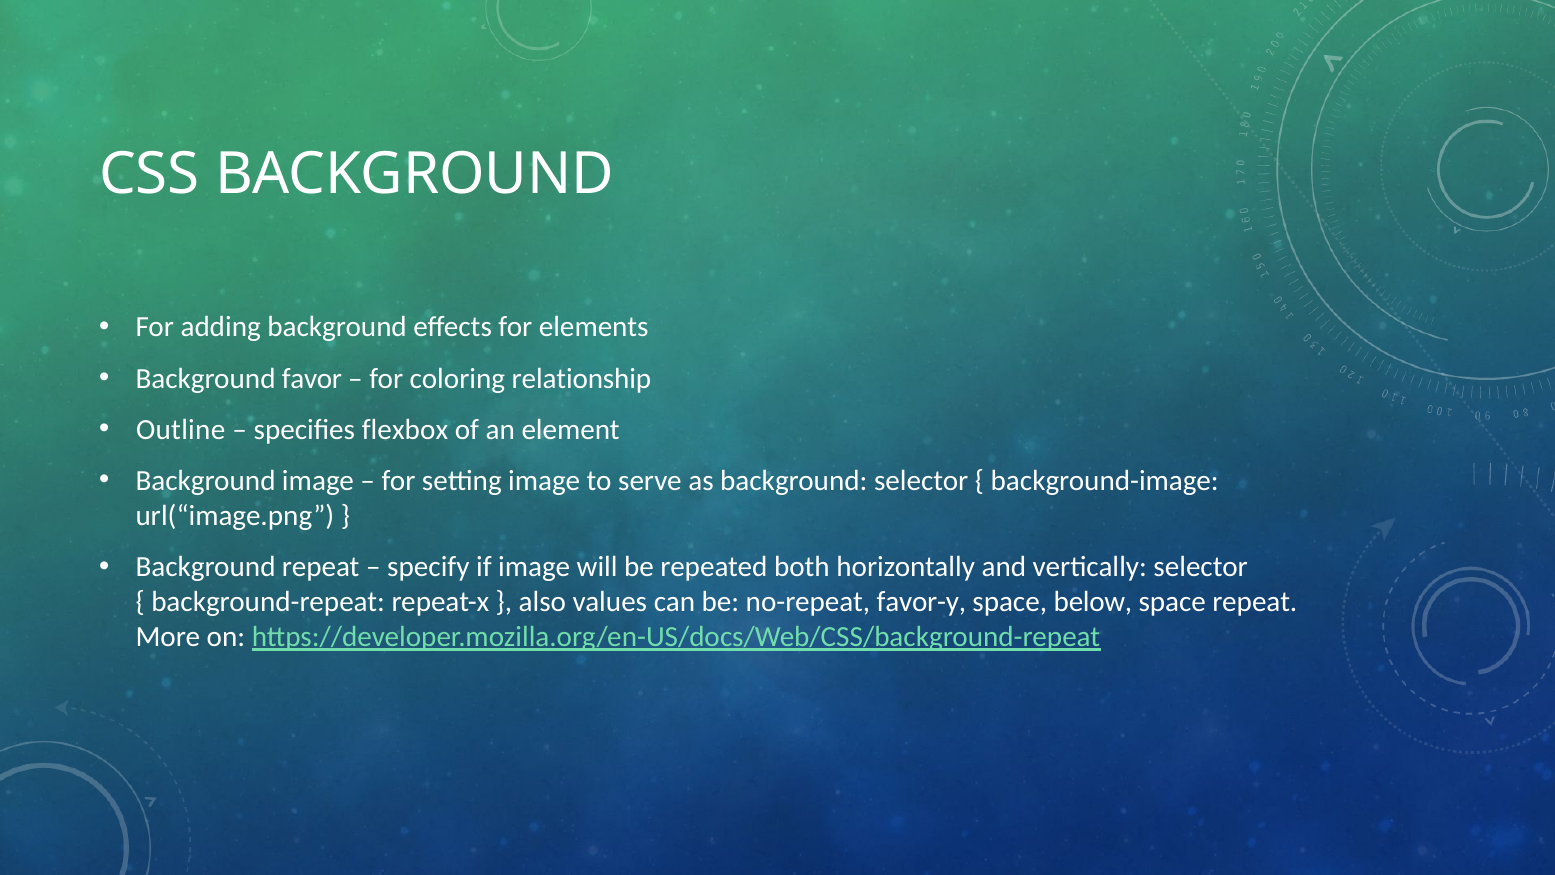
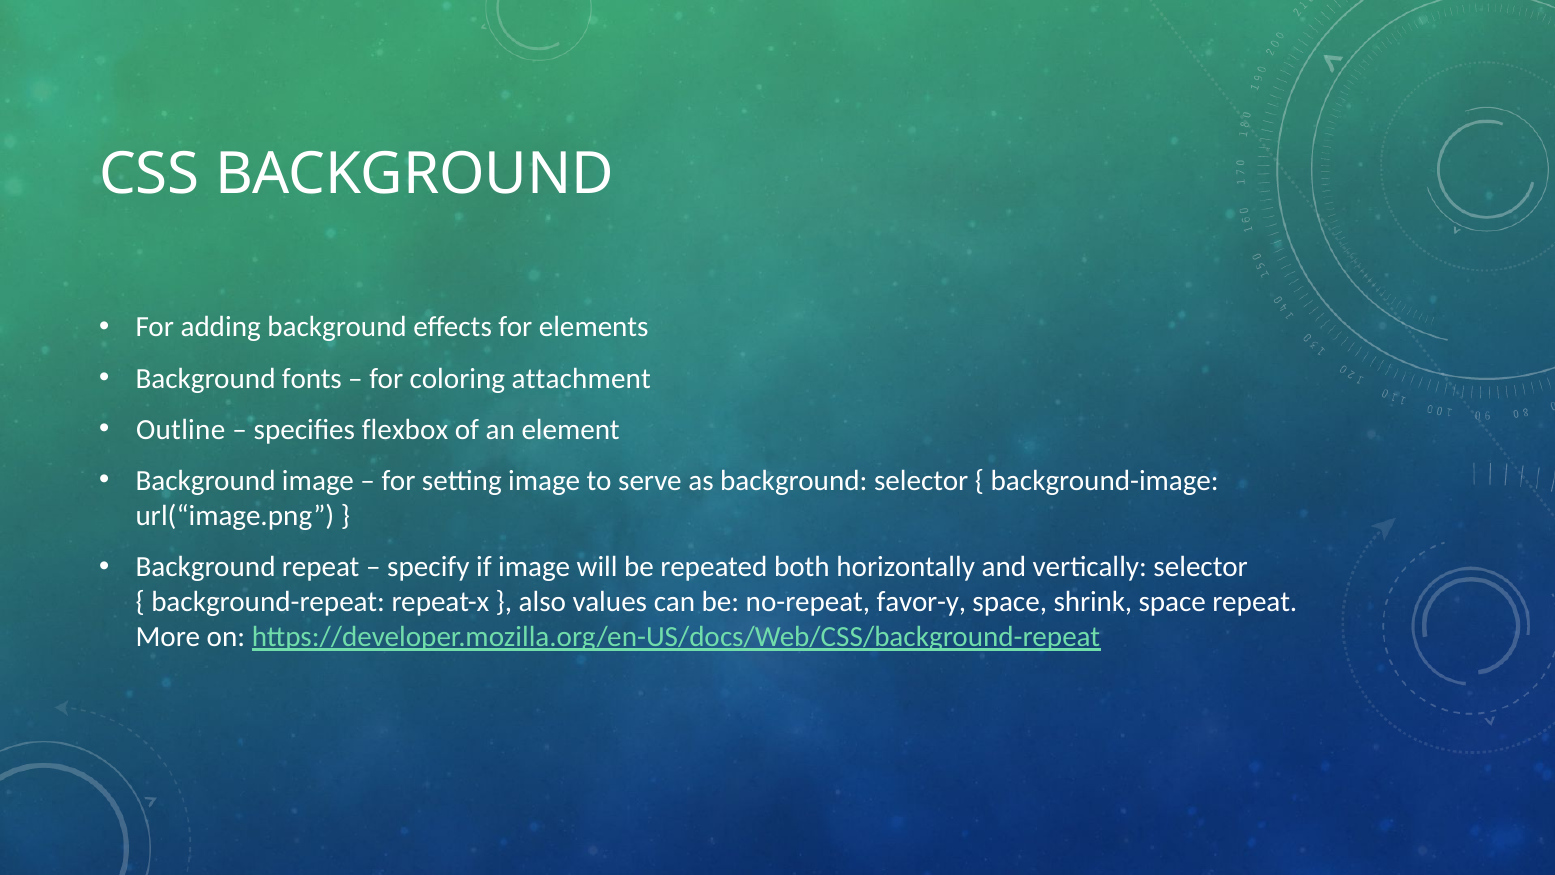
favor: favor -> fonts (312, 378)
relationship: relationship -> attachment (581, 378)
below: below -> shrink (1093, 602)
